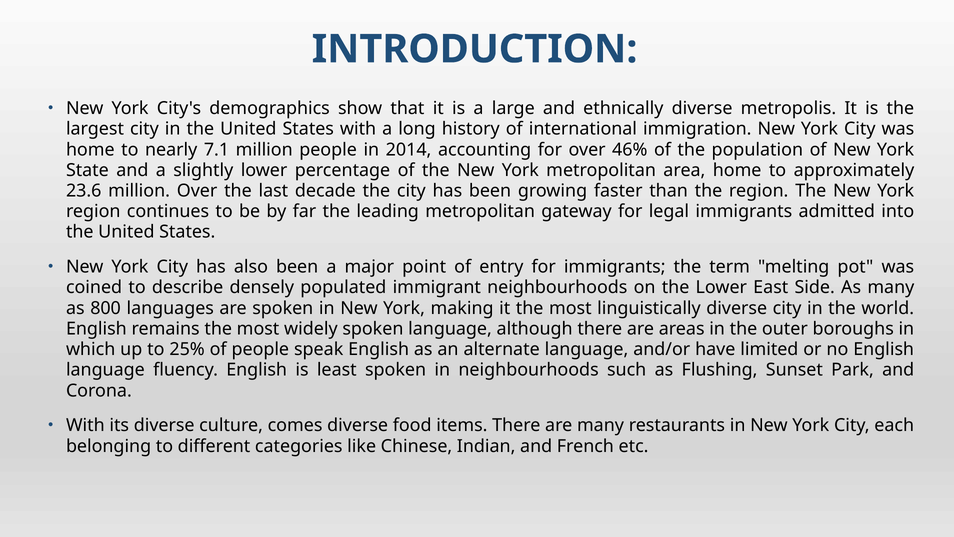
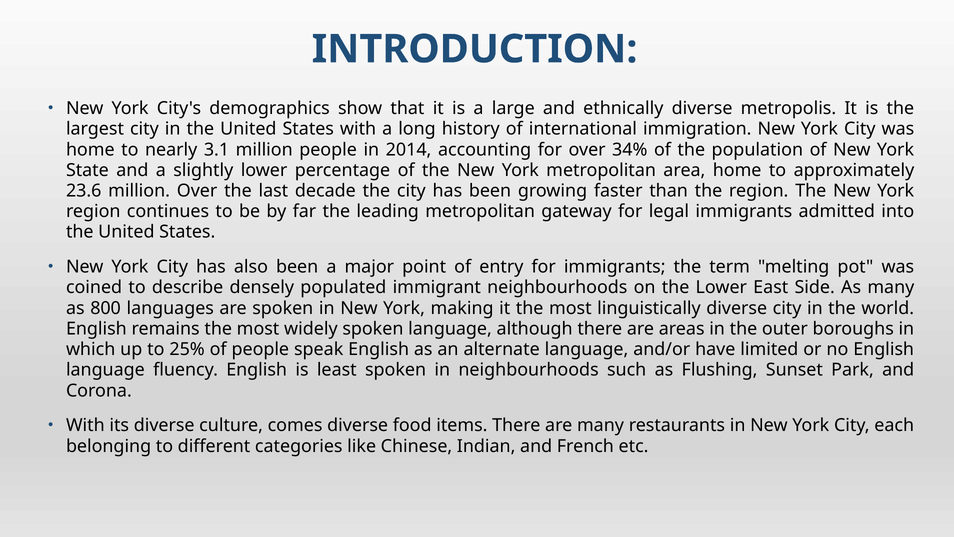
7.1: 7.1 -> 3.1 (217, 150)
46%: 46% -> 34% (630, 150)
